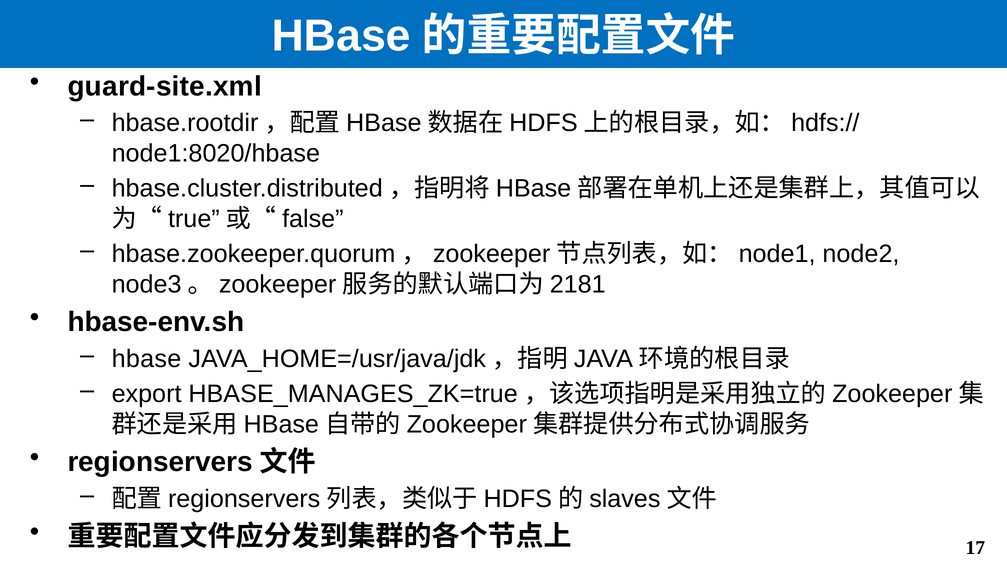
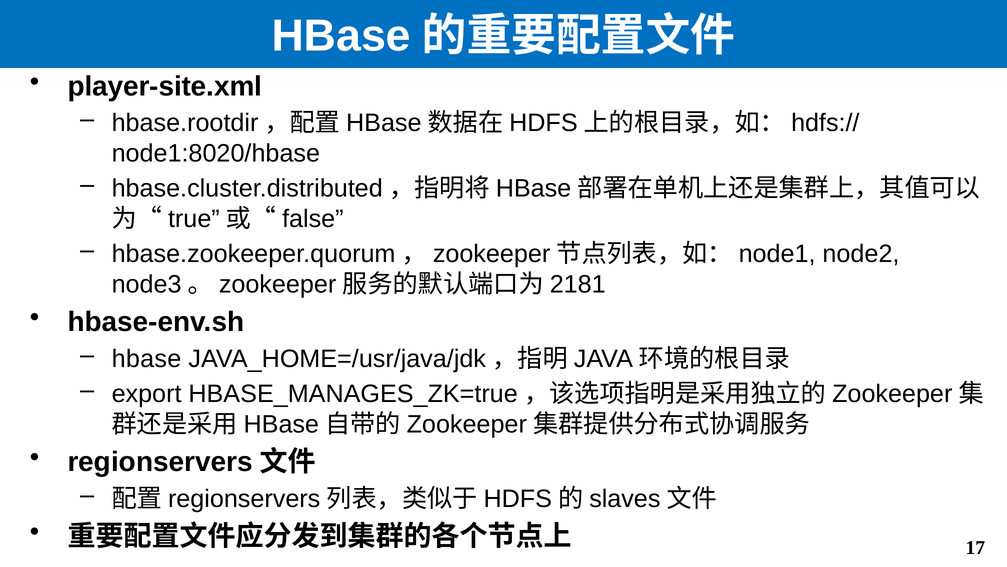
guard-site.xml: guard-site.xml -> player-site.xml (165, 86)
